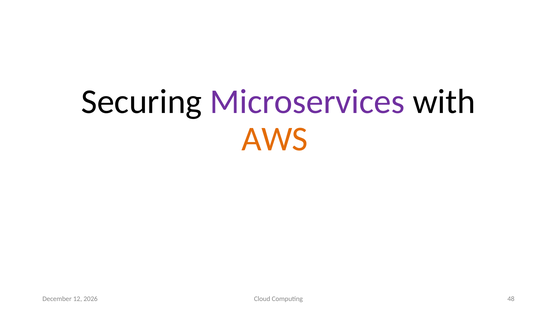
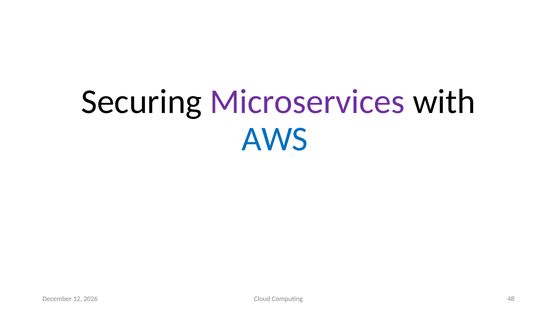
AWS colour: orange -> blue (275, 139)
